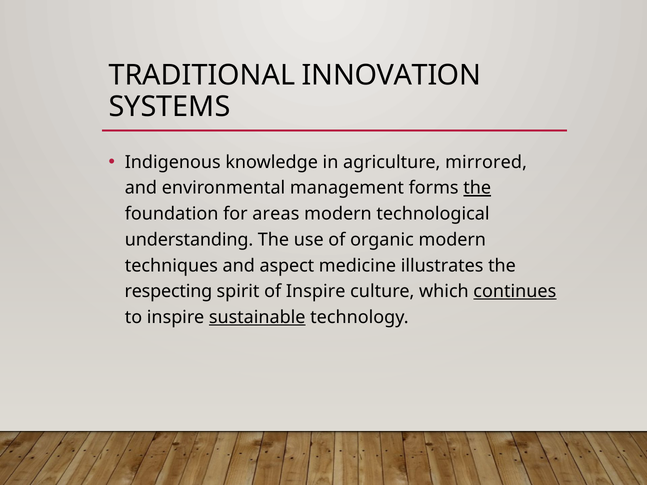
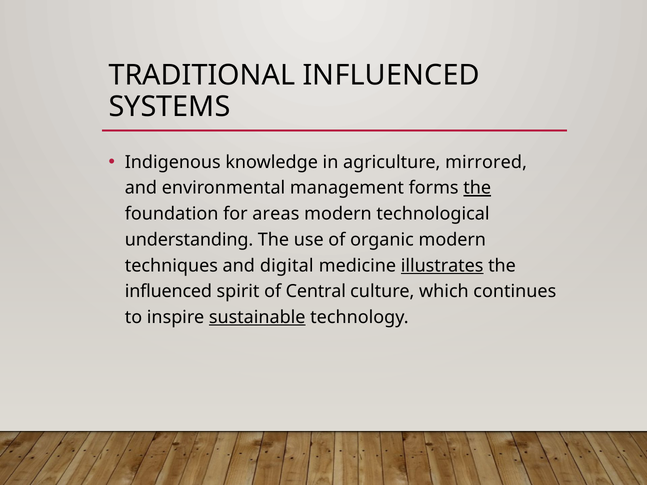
TRADITIONAL INNOVATION: INNOVATION -> INFLUENCED (391, 76)
aspect: aspect -> digital (287, 266)
illustrates underline: none -> present (442, 266)
respecting: respecting -> influenced (168, 292)
of Inspire: Inspire -> Central (316, 292)
continues underline: present -> none (515, 292)
